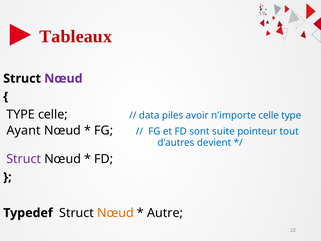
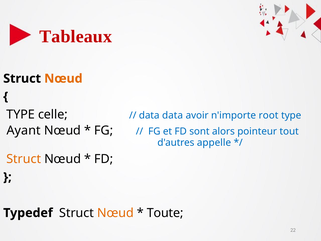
Nœud colour: purple -> orange (63, 78)
data piles: piles -> data (173, 115)
n'importe celle: celle -> root (269, 115)
suite: suite -> alors (223, 131)
devient: devient -> appelle (214, 142)
Struct colour: purple -> orange (24, 159)
Autre: Autre -> Toute (165, 213)
